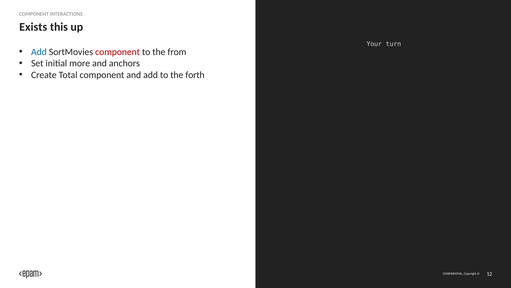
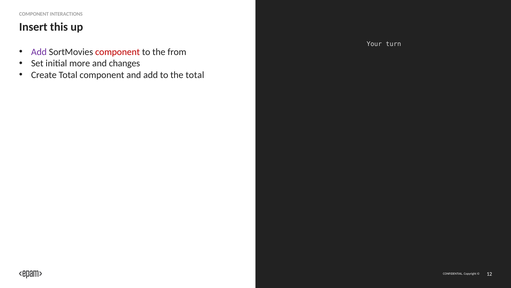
Exists: Exists -> Insert (33, 27)
Add colour: blue -> purple (39, 52)
anchors: anchors -> changes (124, 63)
the forth: forth -> total (195, 75)
